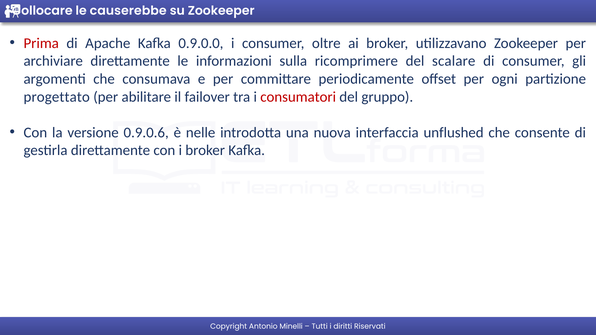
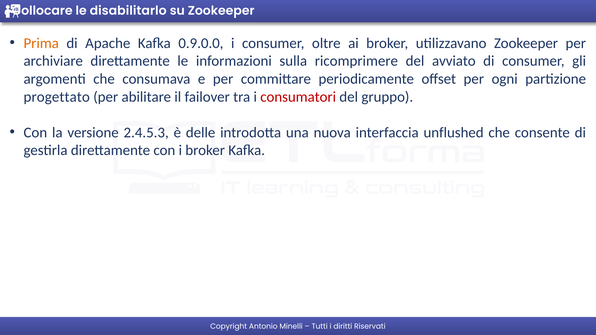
causerebbe: causerebbe -> disabilitarlo (128, 11)
Prima colour: red -> orange (41, 43)
scalare: scalare -> avviato (454, 61)
0.9.0.6: 0.9.0.6 -> 2.4.5.3 (146, 133)
nelle: nelle -> delle (201, 133)
